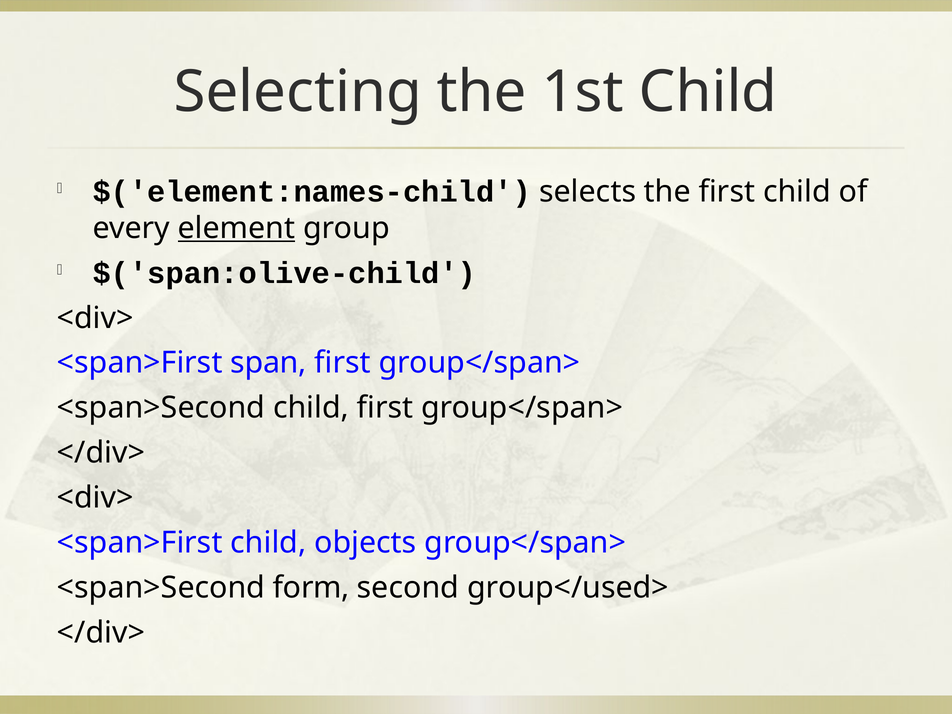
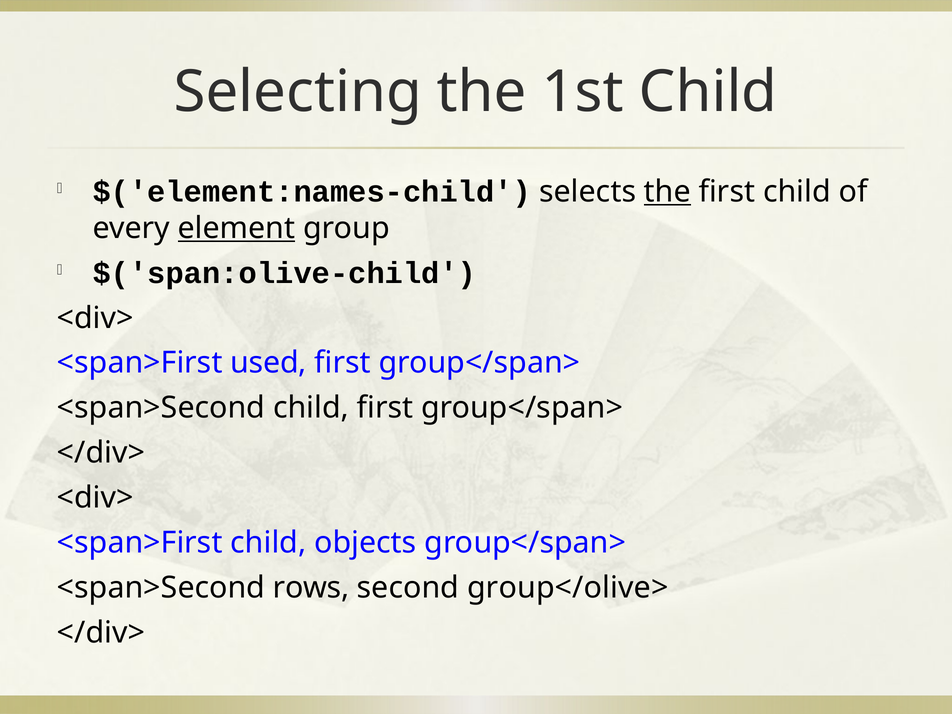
the underline: none -> present (667, 192)
span: span -> used (269, 363)
form: form -> rows (311, 588)
group</used>: group</used> -> group</olive> (568, 588)
